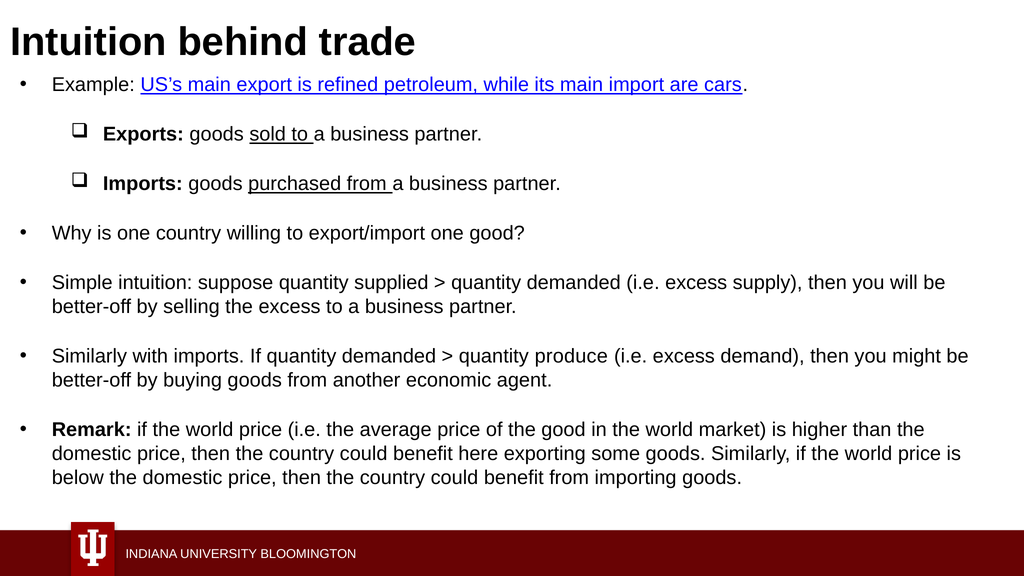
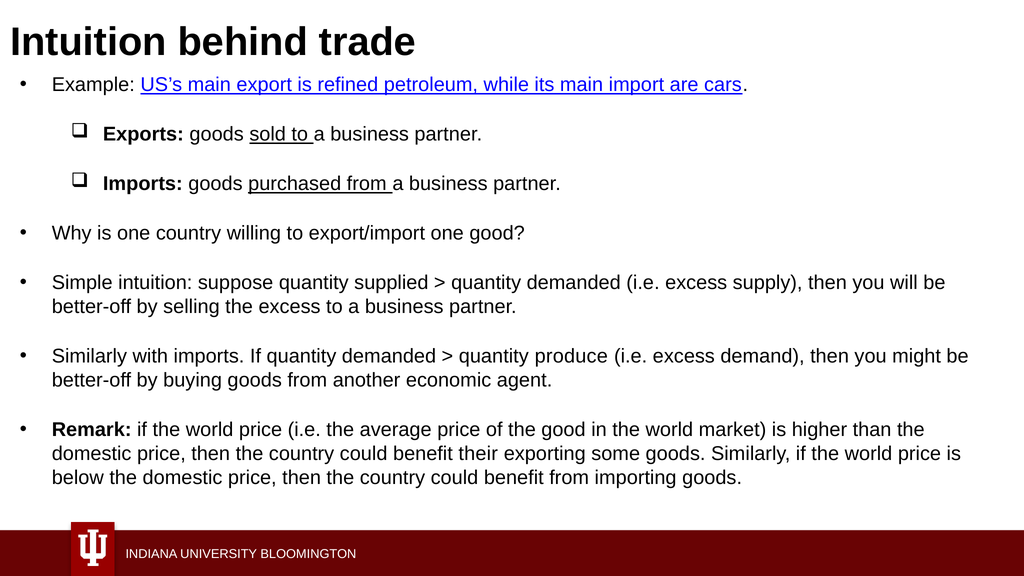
here: here -> their (478, 454)
